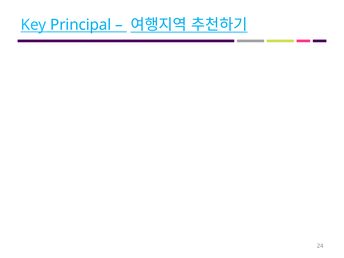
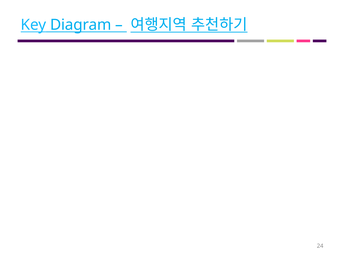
Principal: Principal -> Diagram (81, 25)
